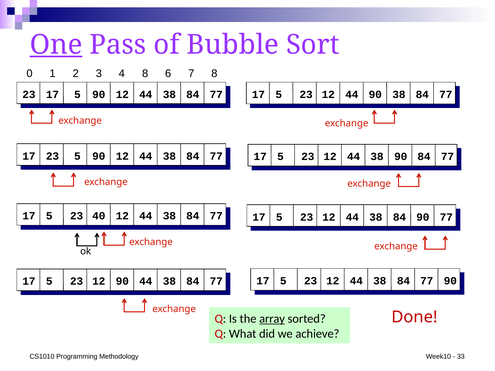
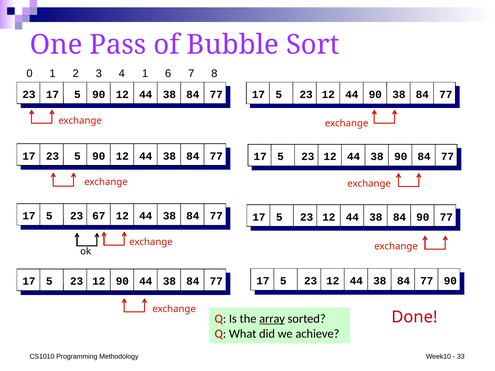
One underline: present -> none (56, 45)
4 8: 8 -> 1 (145, 73)
40: 40 -> 67 (99, 216)
